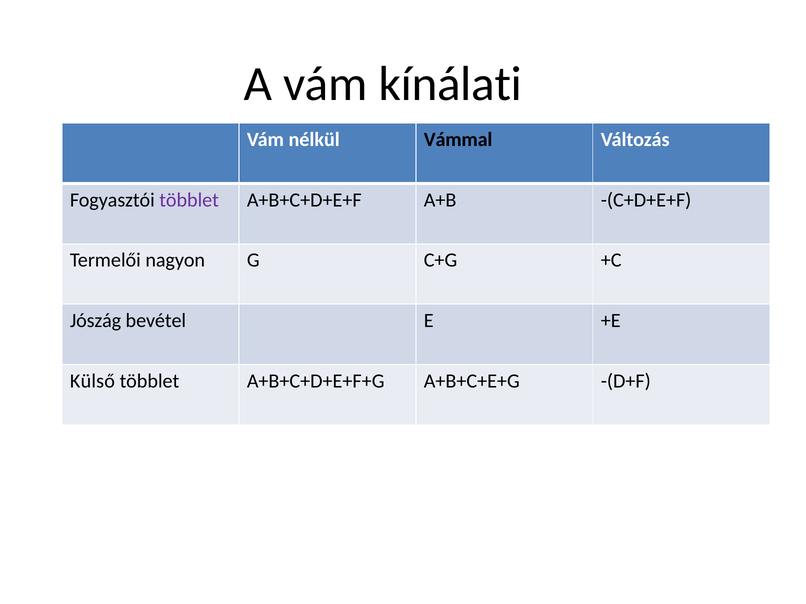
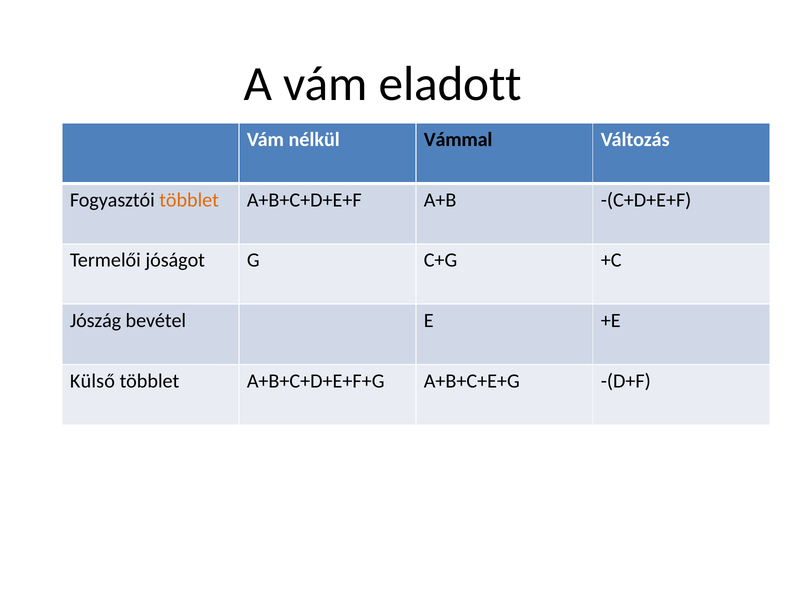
kínálati: kínálati -> eladott (450, 84)
többlet colour: purple -> orange (189, 200)
nagyon: nagyon -> jóságot (175, 261)
